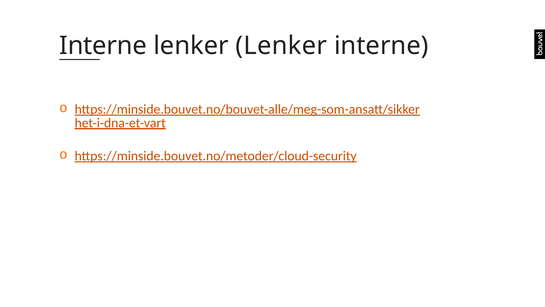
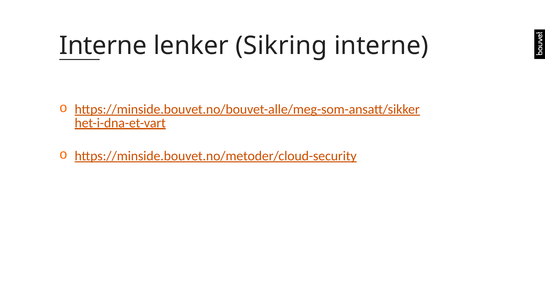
lenker Lenker: Lenker -> Sikring (281, 46)
